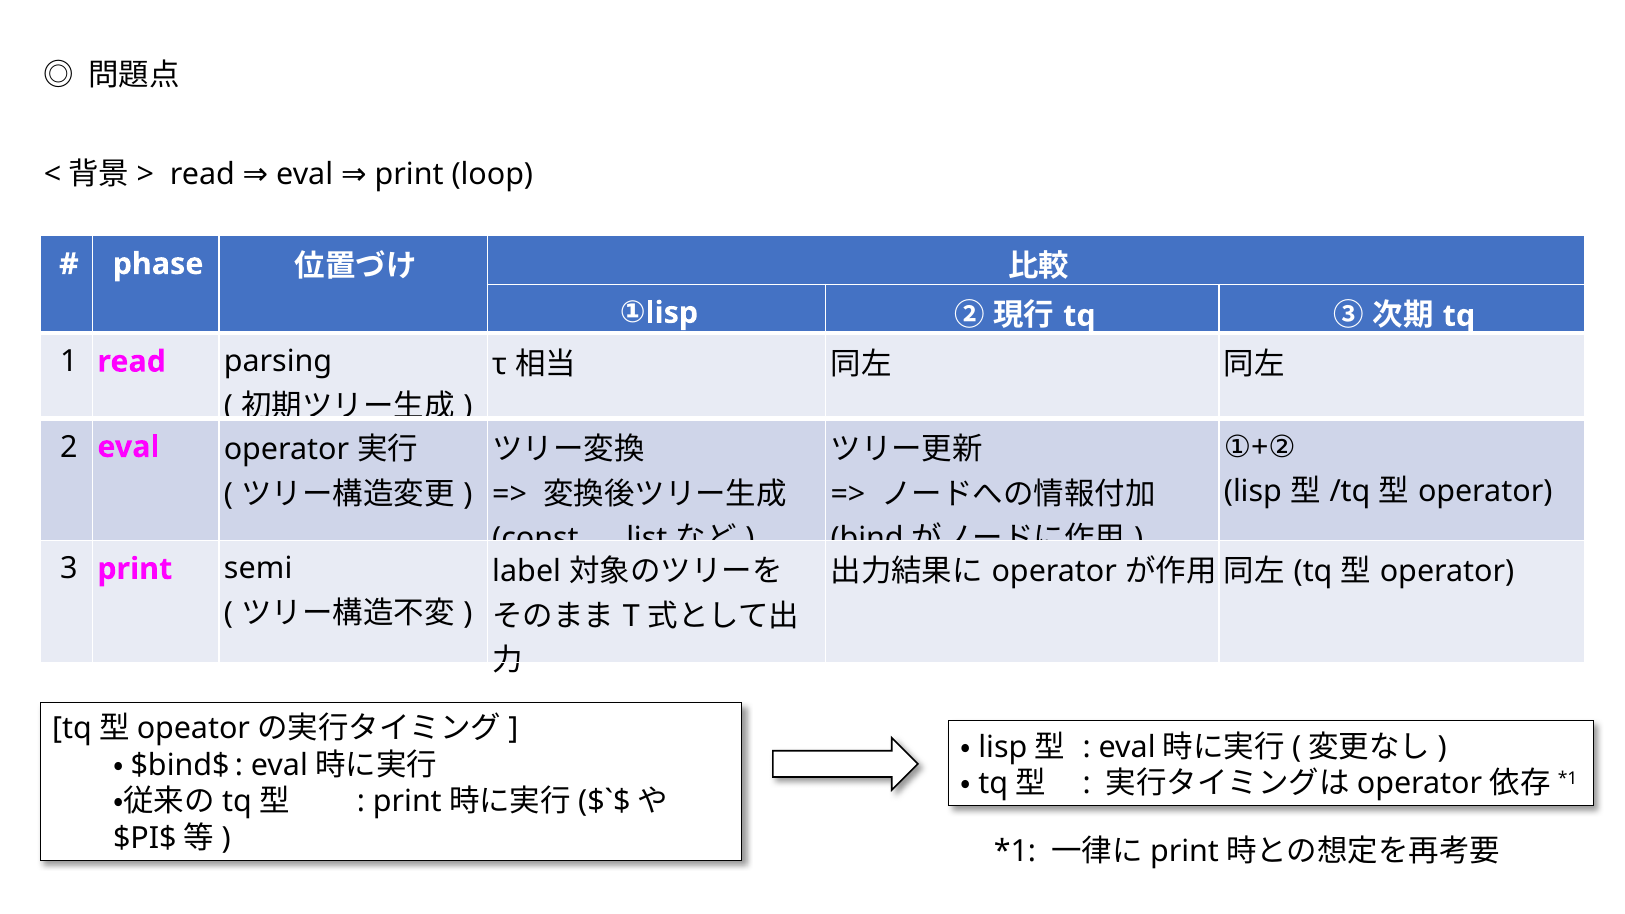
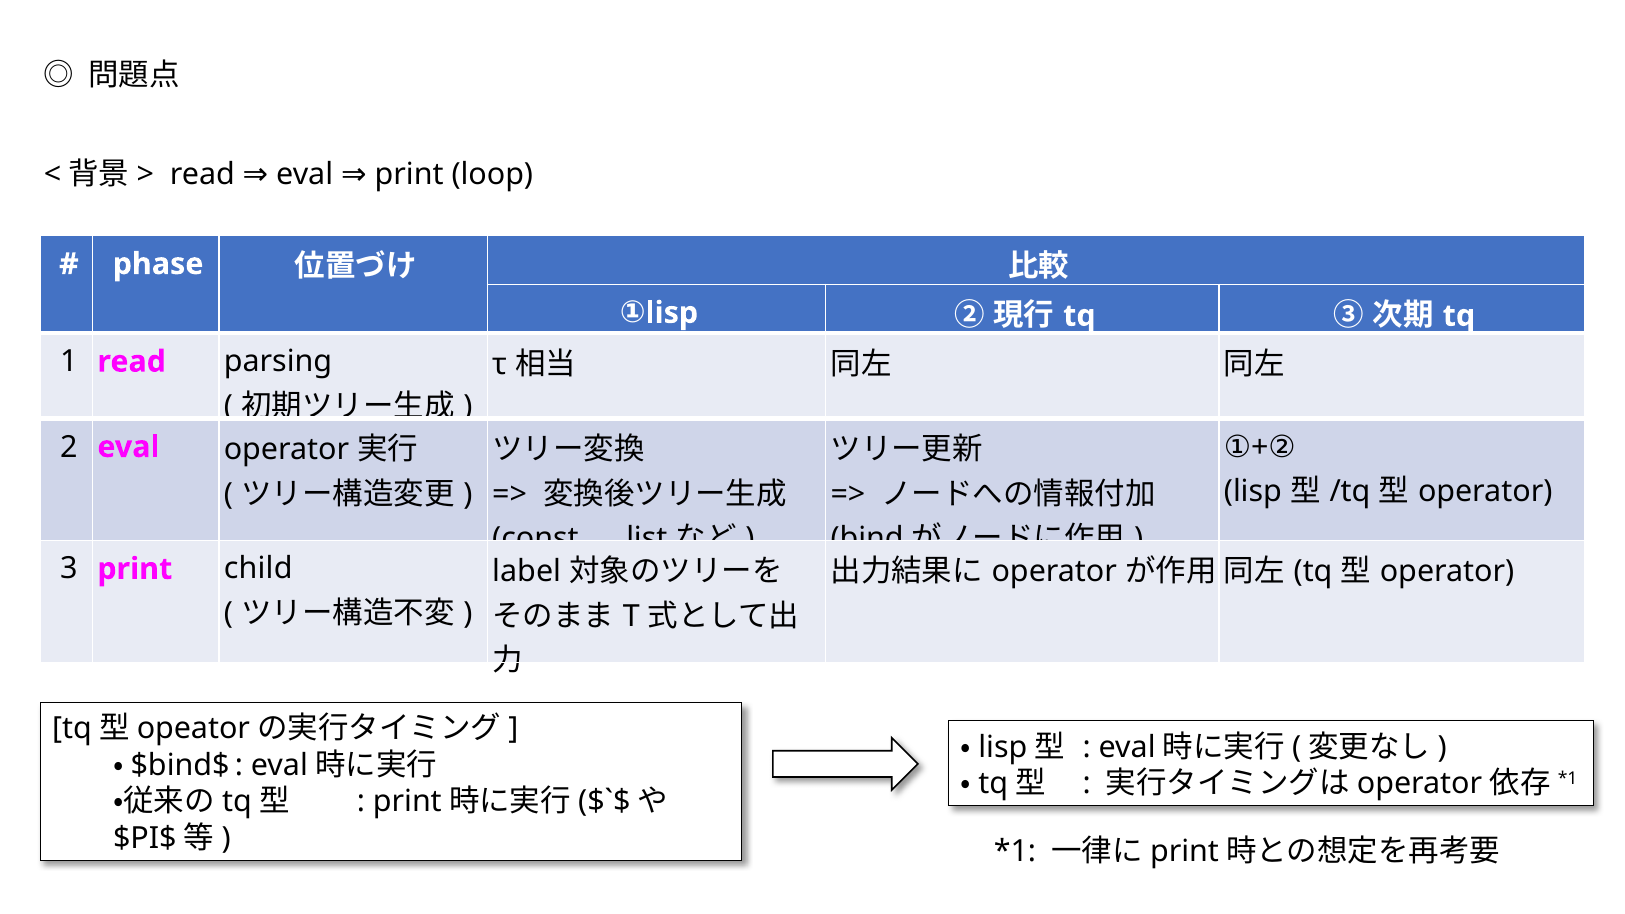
semi: semi -> child (258, 569)
